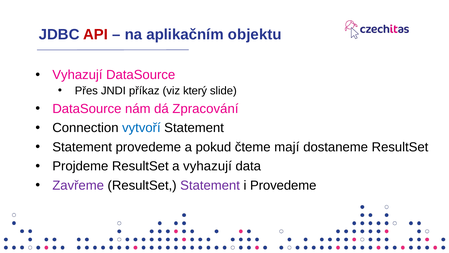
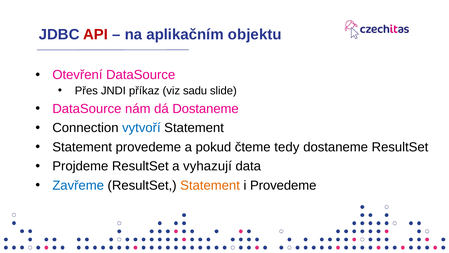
Vyhazují: Vyhazují -> Otevření (77, 75)
který: který -> sadu (195, 90)
dá Zpracování: Zpracování -> Dostaneme (206, 109)
mají: mají -> tedy (287, 147)
Zavřeme colour: purple -> blue (78, 185)
Statement colour: purple -> orange (210, 185)
